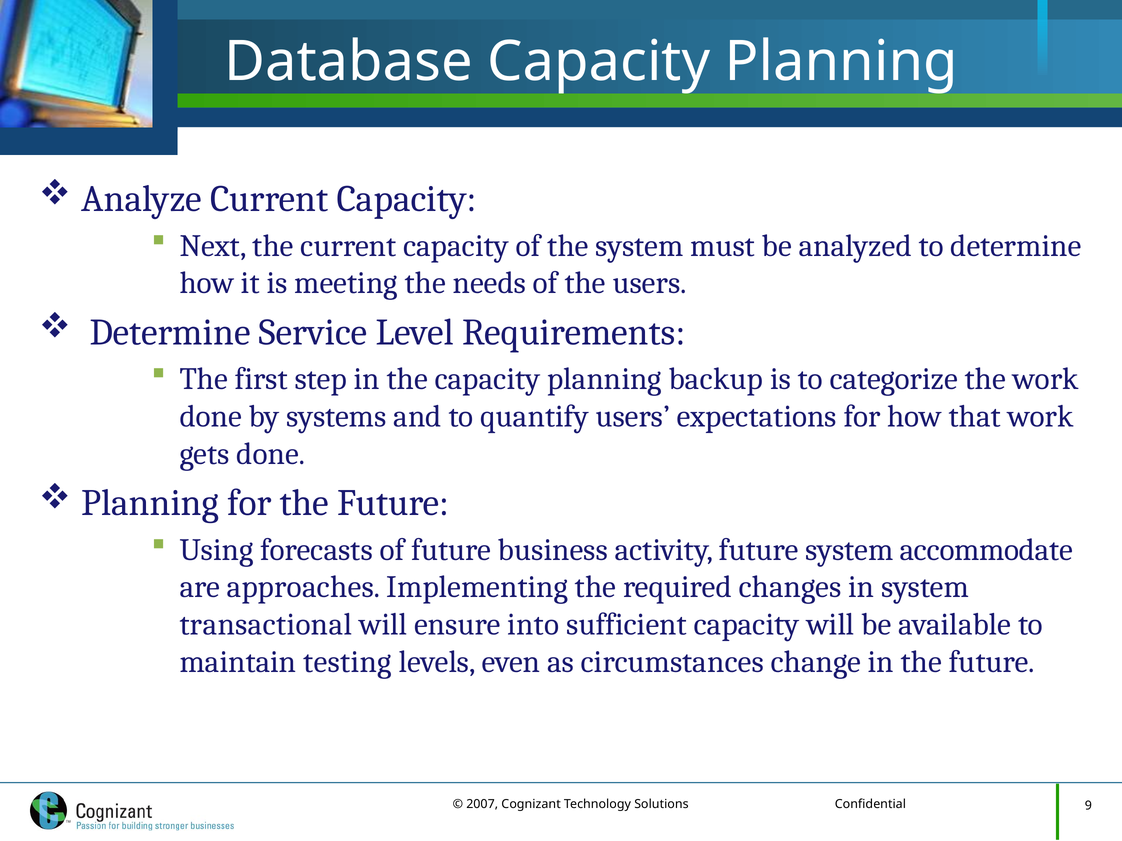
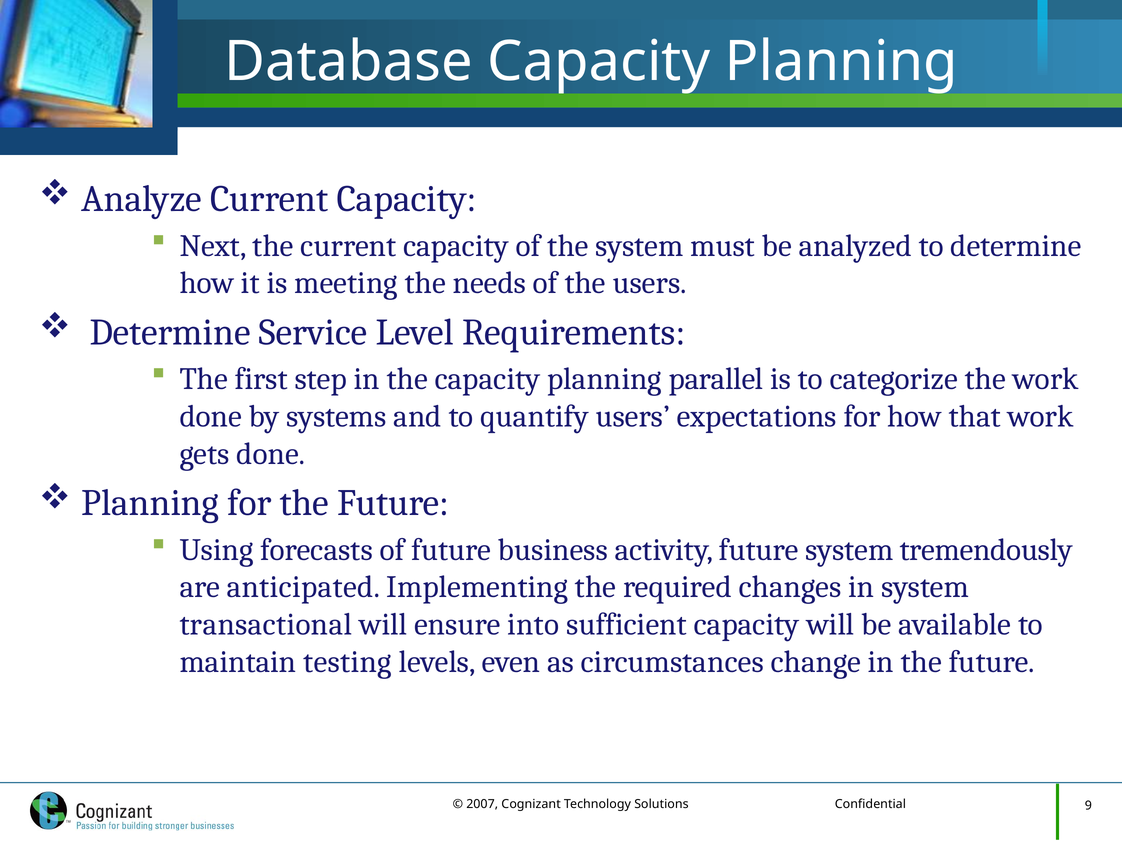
backup: backup -> parallel (716, 379)
accommodate: accommodate -> tremendously (986, 550)
approaches: approaches -> anticipated (303, 588)
